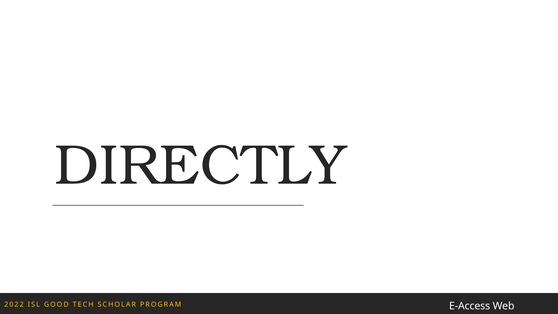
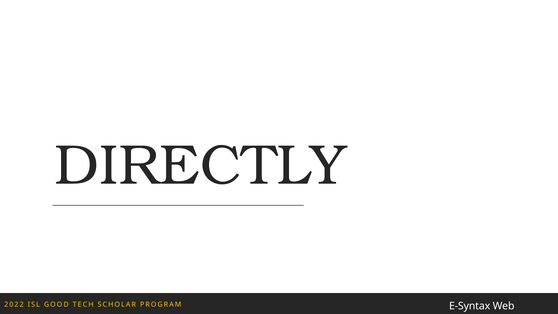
E-Access: E-Access -> E-Syntax (470, 306)
